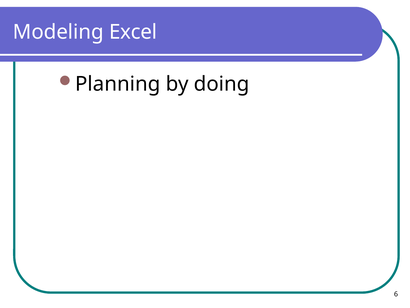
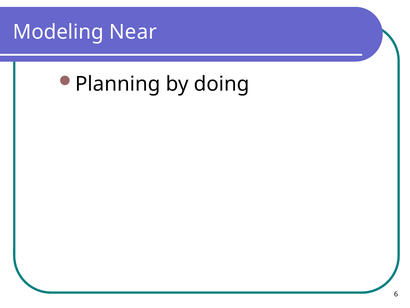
Excel: Excel -> Near (133, 32)
